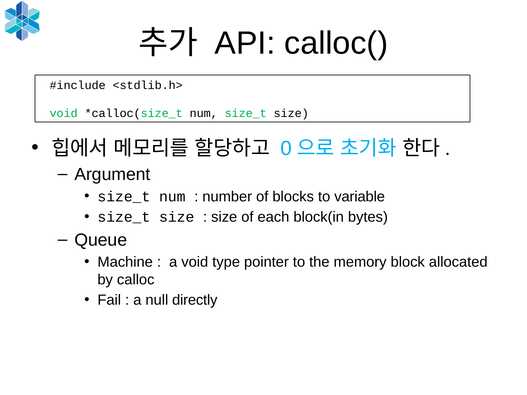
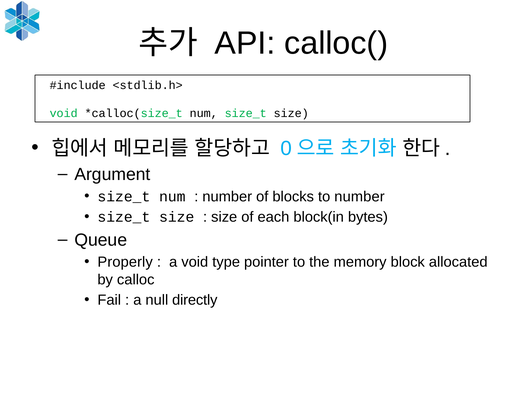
to variable: variable -> number (359, 197)
Machine: Machine -> Properly (125, 262)
